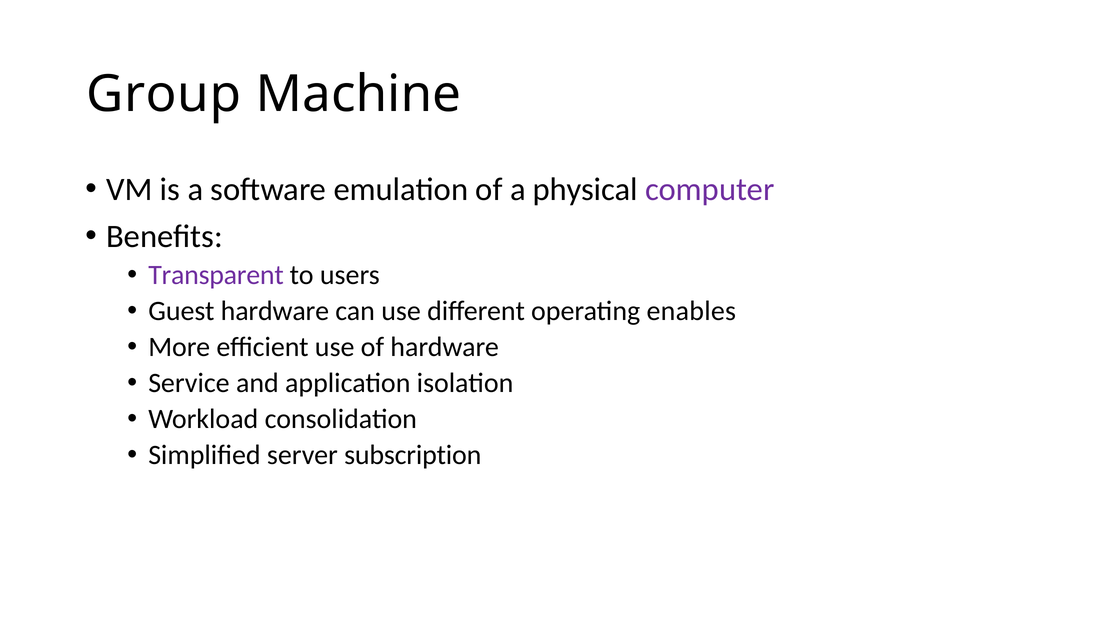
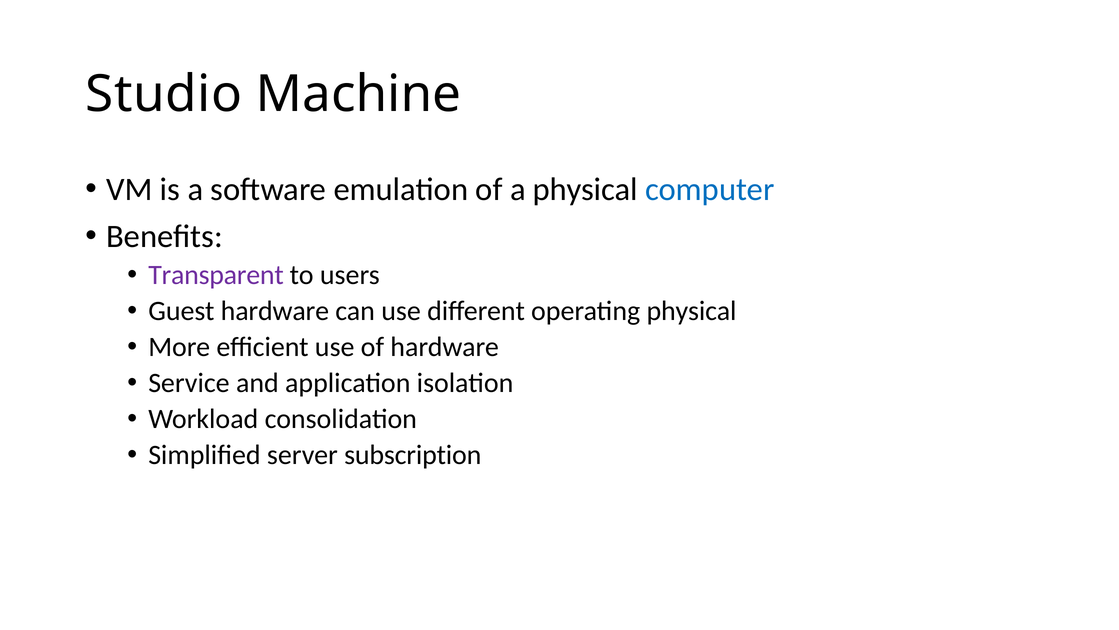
Group: Group -> Studio (164, 94)
computer colour: purple -> blue (710, 189)
operating enables: enables -> physical (691, 311)
